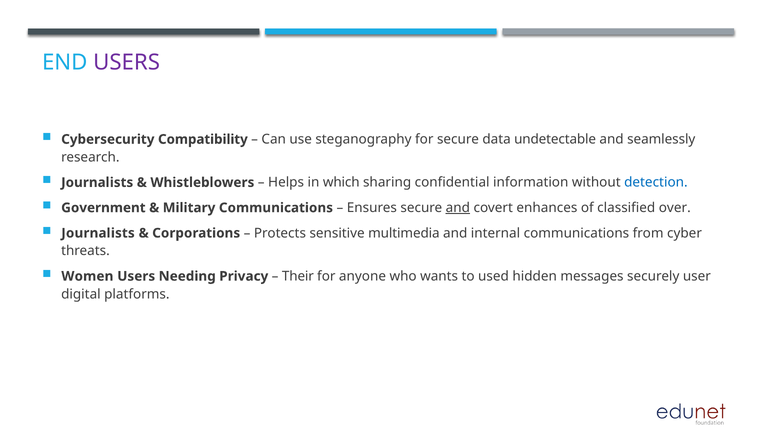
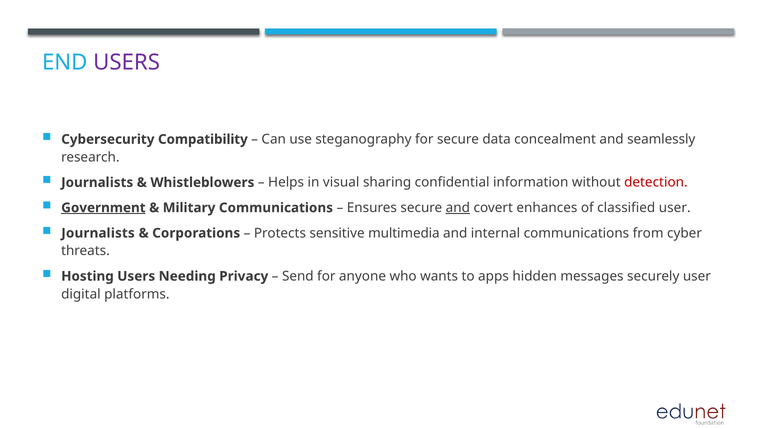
undetectable: undetectable -> concealment (555, 139)
which: which -> visual (341, 182)
detection colour: blue -> red (656, 182)
Government underline: none -> present (103, 208)
classified over: over -> user (675, 208)
Women: Women -> Hosting (87, 276)
Their: Their -> Send (298, 276)
used: used -> apps (493, 276)
